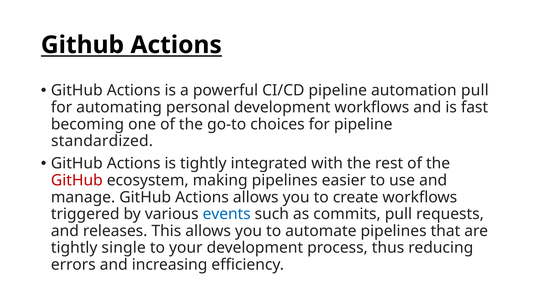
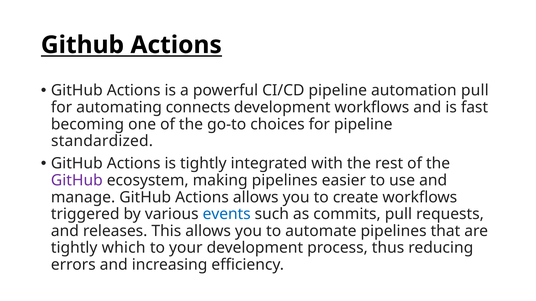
personal: personal -> connects (198, 108)
GitHub colour: red -> purple (77, 181)
single: single -> which (124, 248)
